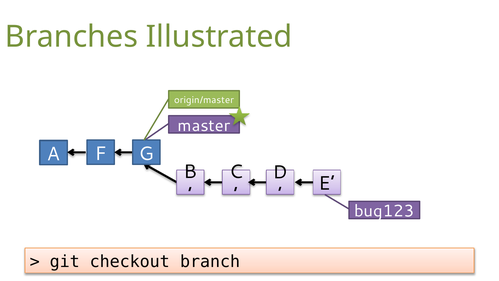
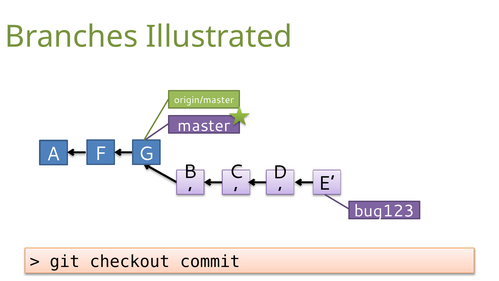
branch: branch -> commit (210, 261)
